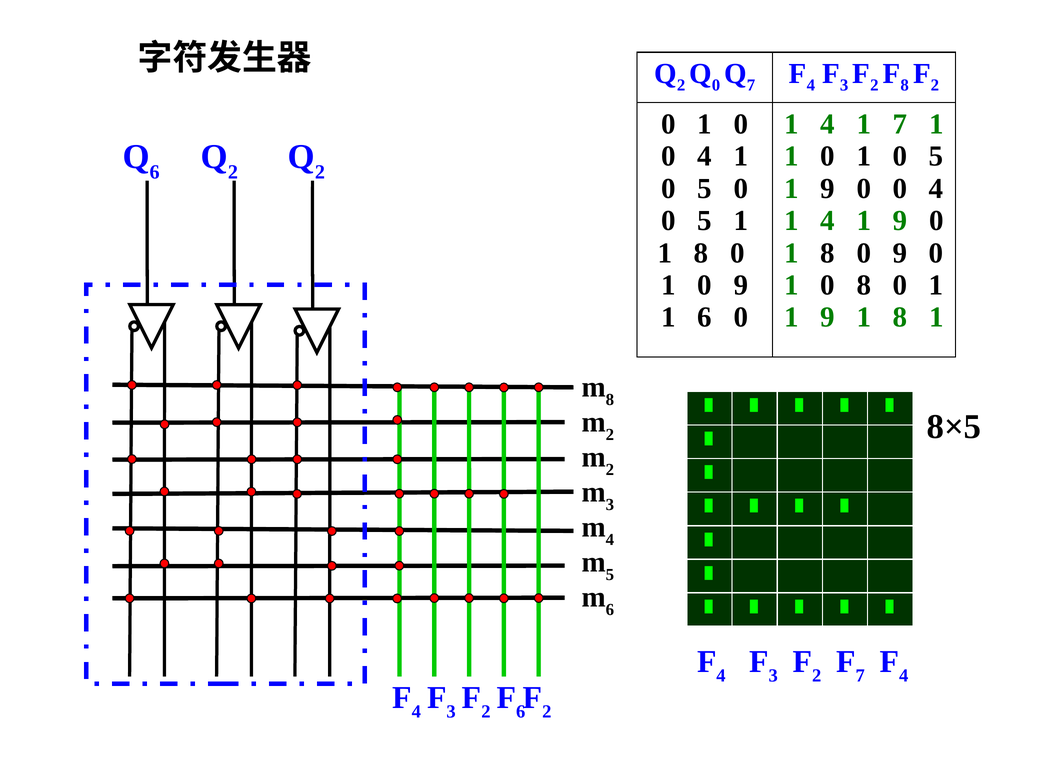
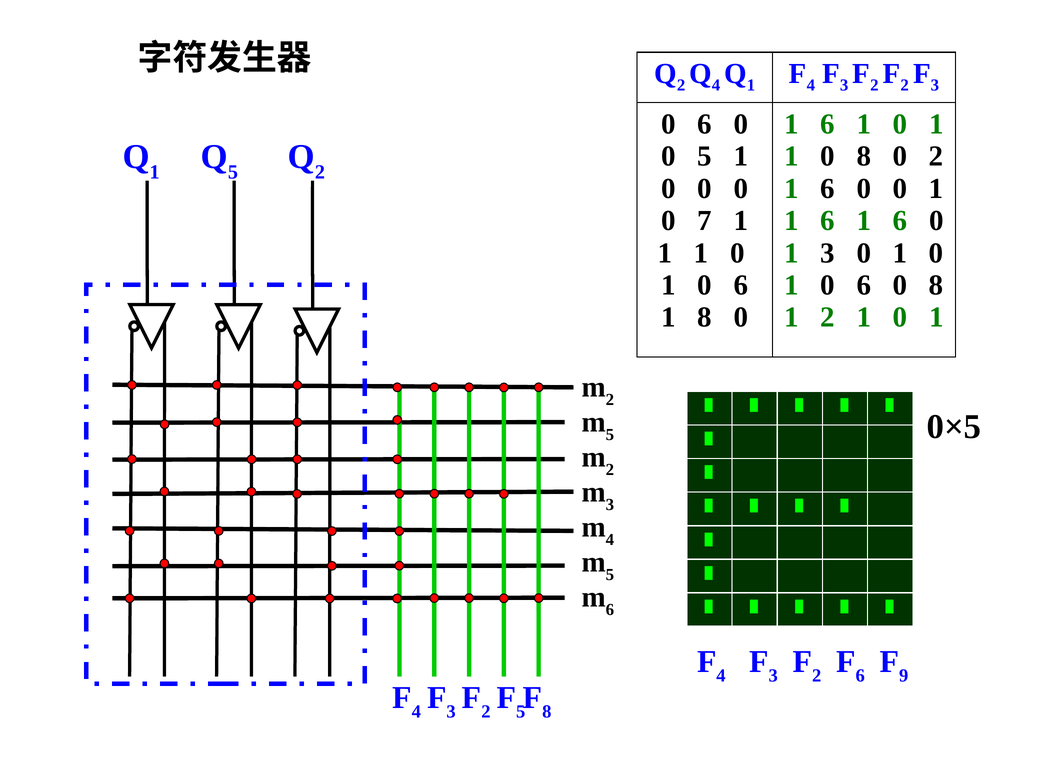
0: 0 -> 4 (716, 85)
7: 7 -> 1 (751, 85)
8: 8 -> 2 (905, 85)
2: 2 -> 3 (935, 85)
1: 1 -> 6 (705, 124)
4: 4 -> 6 (828, 124)
7: 7 -> 0 (900, 124)
6: 6 -> 1 (155, 172)
2: 2 -> 5 (233, 172)
4: 4 -> 5 (705, 156)
1 0 1: 1 -> 8 (864, 156)
5: 5 -> 2 (936, 156)
5: 5 -> 0 (705, 189)
9: 9 -> 6 (828, 189)
4: 4 -> 1 (936, 189)
5: 5 -> 7 (705, 221)
4: 4 -> 6 (828, 221)
9: 9 -> 6 (900, 221)
8: 8 -> 1 (701, 253)
8: 8 -> 3 (828, 253)
9: 9 -> 1 (900, 253)
9: 9 -> 6 (741, 285)
8: 8 -> 6 (864, 285)
1: 1 -> 8 (936, 285)
1 6: 6 -> 8 (705, 317)
9: 9 -> 2 (828, 317)
8: 8 -> 0 (900, 317)
8: 8 -> 2 (610, 400)
2: 2 -> 5 (610, 435)
8×5: 8×5 -> 0×5 (954, 427)
7: 7 -> 6 (860, 676)
4: 4 -> 9 (904, 676)
6: 6 -> 5 (521, 712)
2: 2 -> 8 (547, 712)
